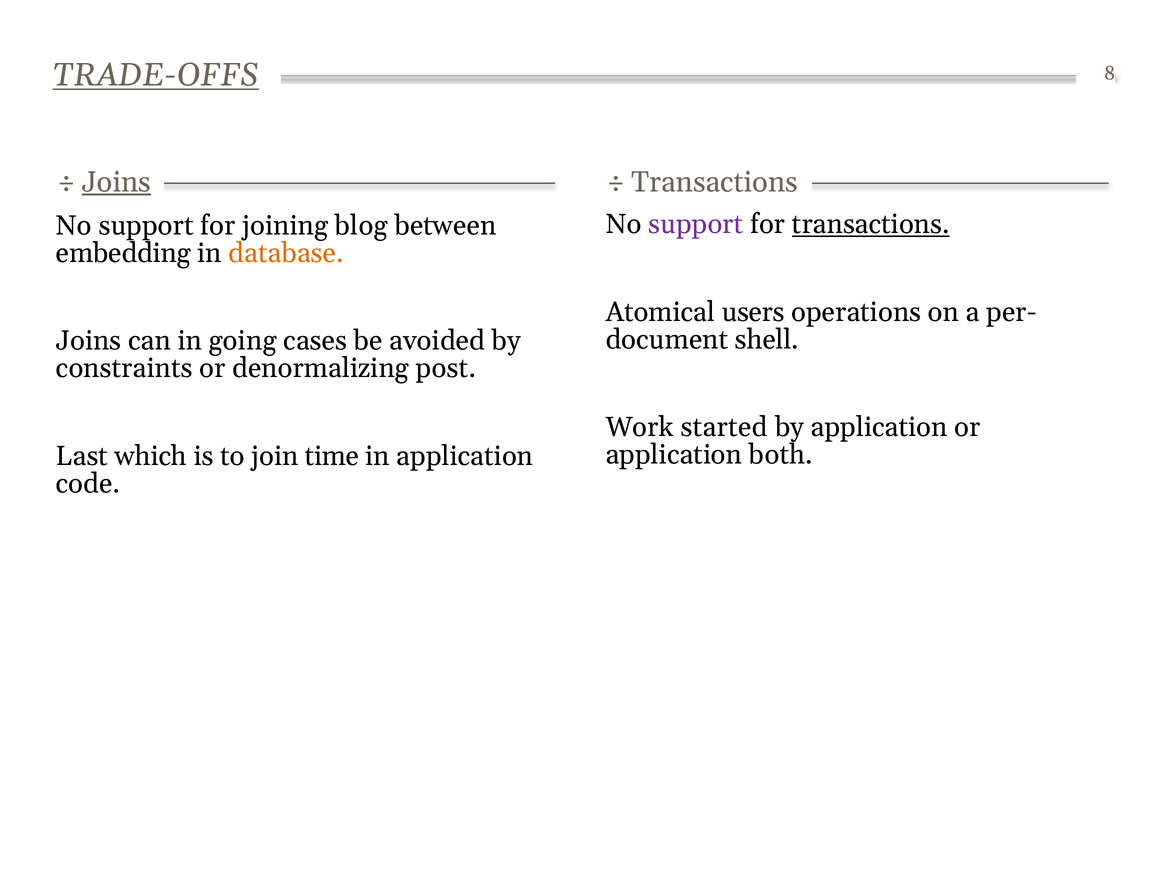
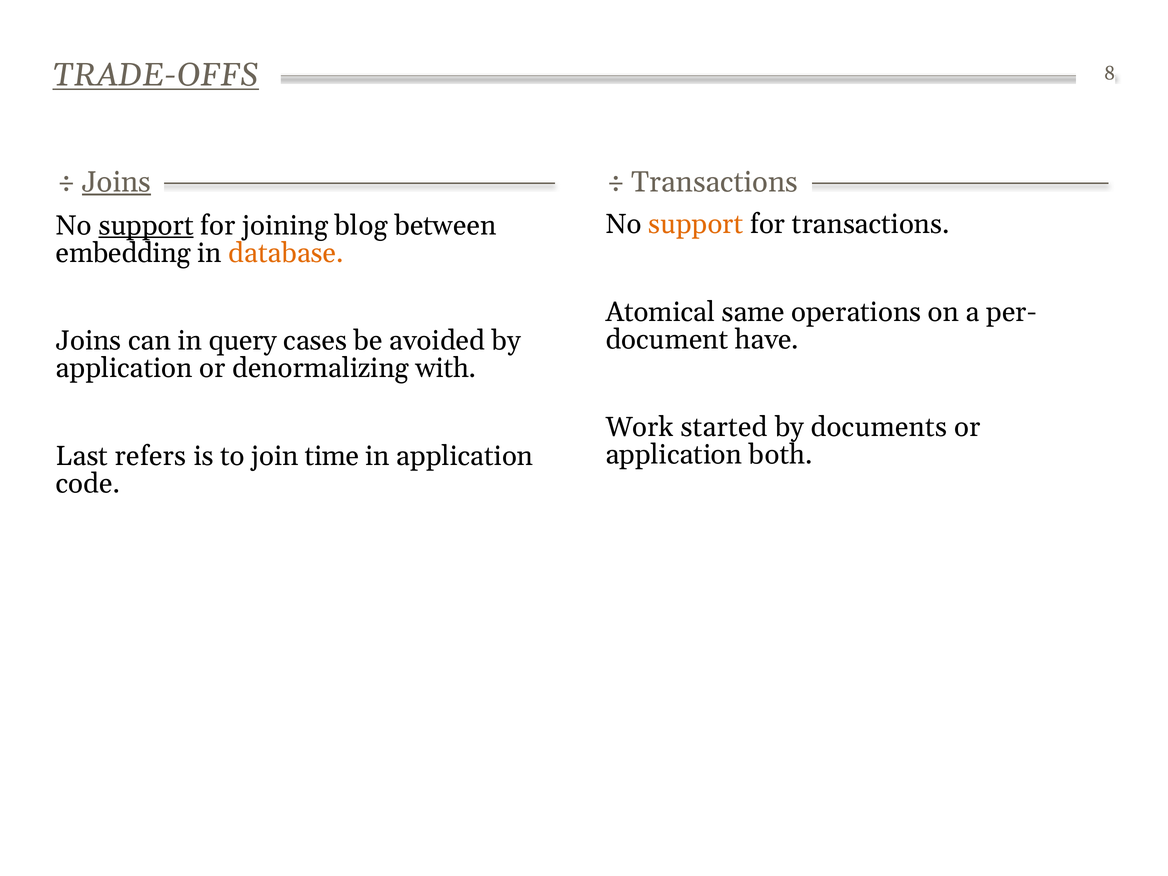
support colour: purple -> orange (696, 224)
transactions underline: present -> none (871, 224)
support underline: none -> present (146, 225)
users: users -> same (753, 312)
shell: shell -> have (767, 340)
going: going -> query (243, 341)
constraints: constraints -> application (124, 368)
post: post -> with (446, 368)
by application: application -> documents (879, 427)
which: which -> refers (151, 456)
